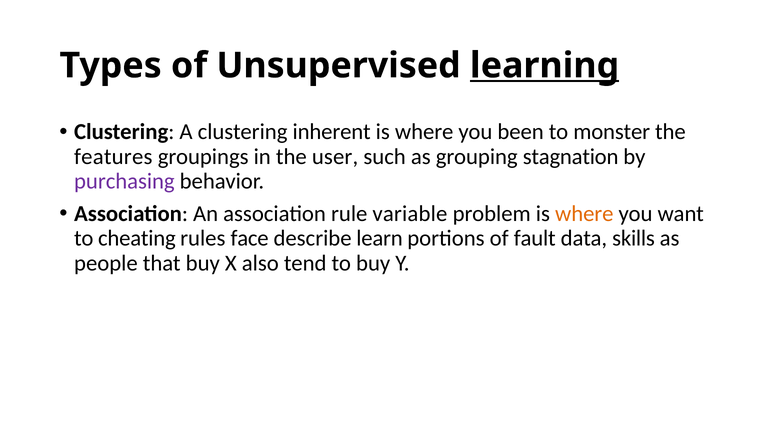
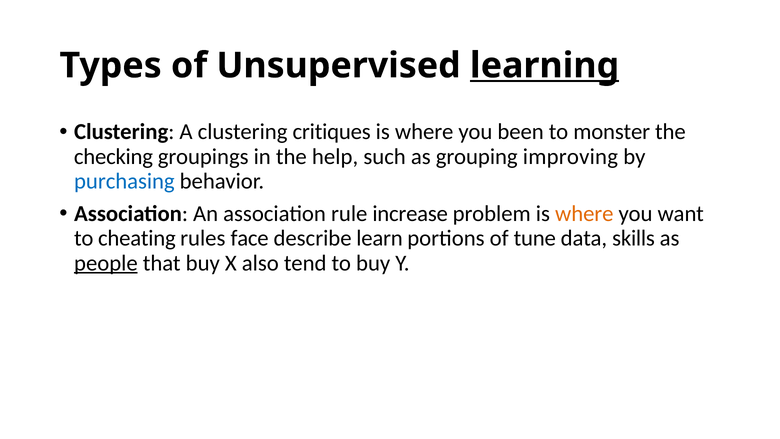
inherent: inherent -> critiques (332, 132)
features: features -> checking (113, 156)
user: user -> help (335, 156)
stagnation: stagnation -> improving (570, 156)
purchasing colour: purple -> blue (124, 181)
variable: variable -> increase (410, 214)
fault: fault -> tune (535, 238)
people underline: none -> present (106, 263)
